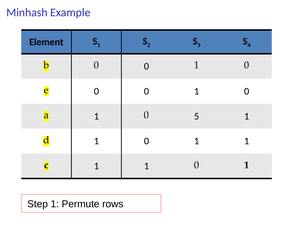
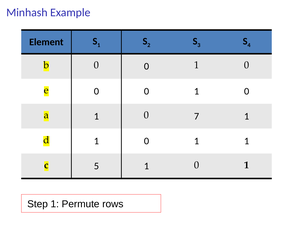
5: 5 -> 7 (197, 116)
c 1: 1 -> 5 (96, 166)
